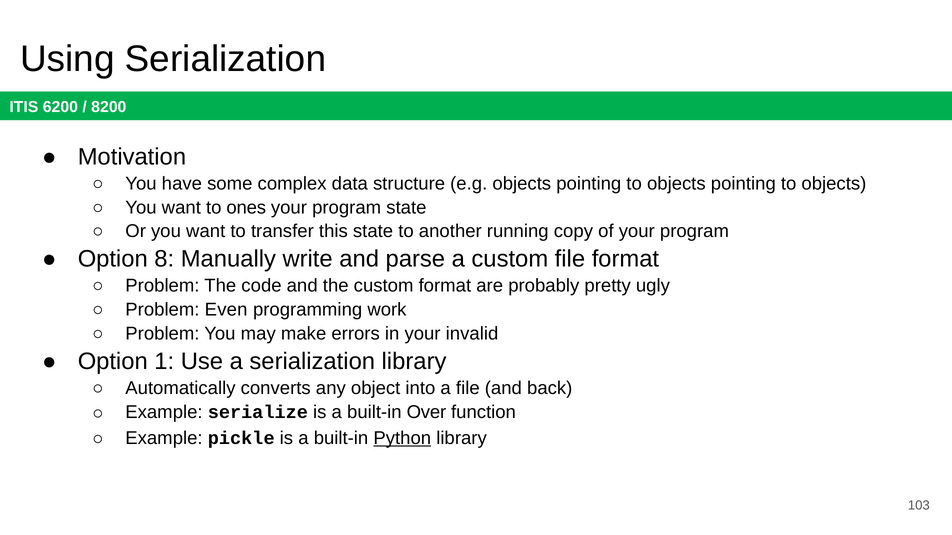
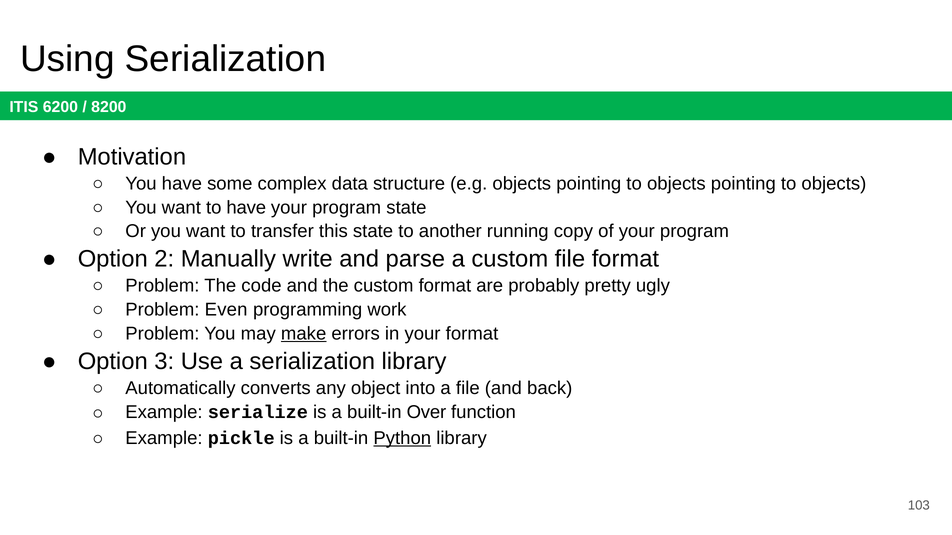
to ones: ones -> have (246, 208)
8: 8 -> 2 (164, 259)
make underline: none -> present (304, 334)
your invalid: invalid -> format (472, 334)
1: 1 -> 3 (164, 362)
